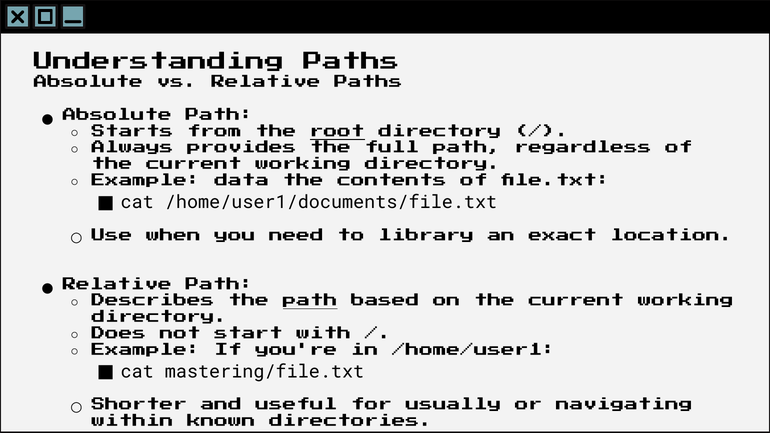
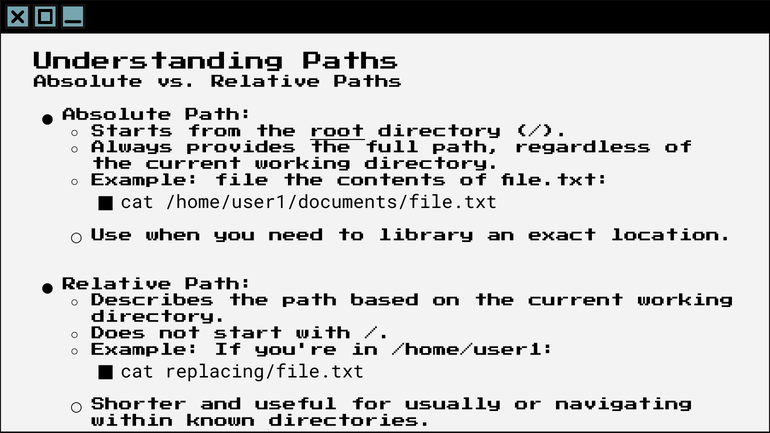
data: data -> file (242, 183)
path underline: present -> none (310, 303)
mastering/file.txt: mastering/file.txt -> replacing/file.txt (264, 372)
